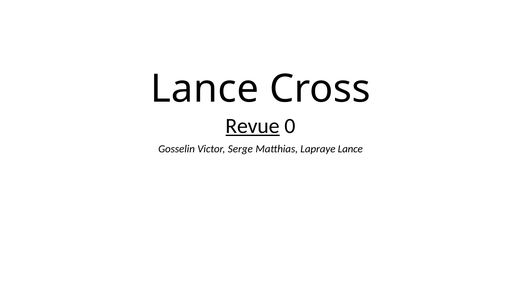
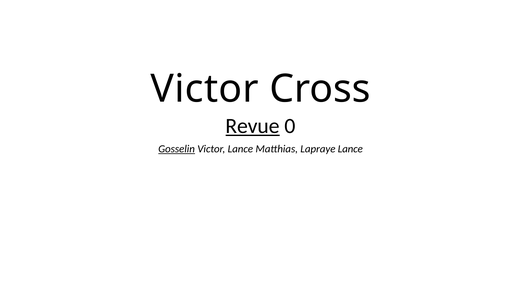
Lance: Lance -> Victor (205, 89)
Gosselin underline: none -> present (177, 149)
Victor Serge: Serge -> Lance (240, 149)
